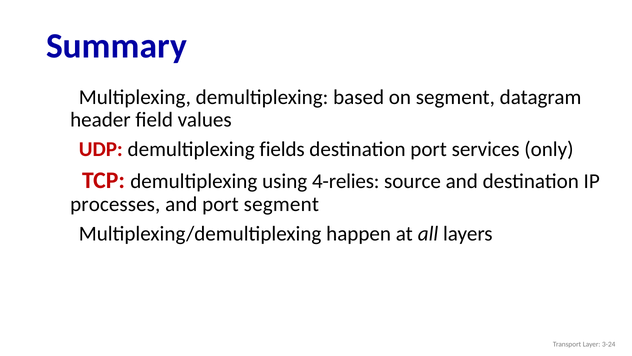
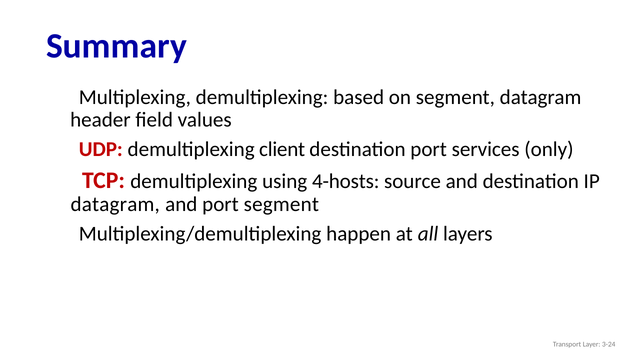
fields: fields -> client (282, 149)
4-relies: 4-relies -> 4-hosts (346, 181)
processes: processes -> datagram (115, 204)
